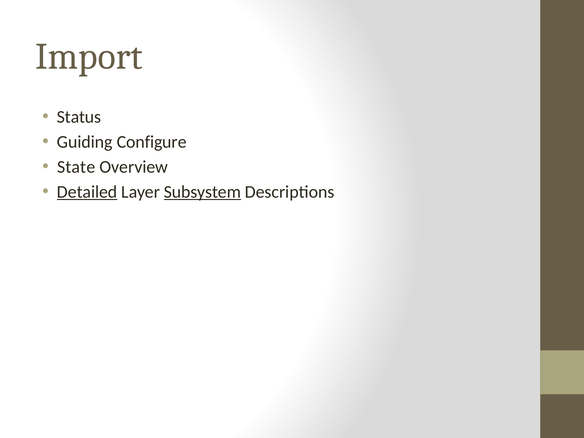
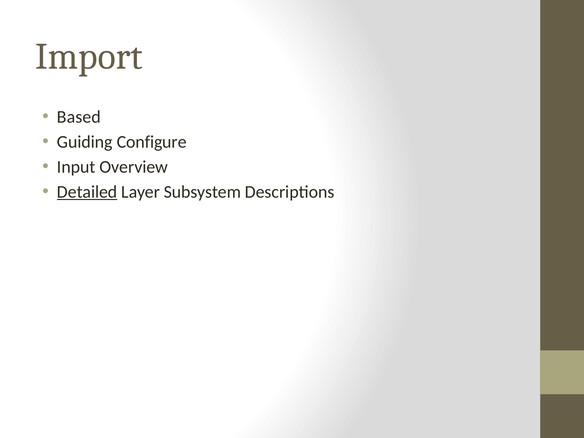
Status: Status -> Based (79, 117)
State: State -> Input (76, 167)
Subsystem underline: present -> none (202, 192)
